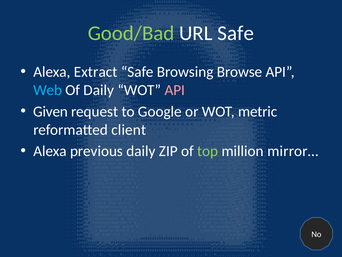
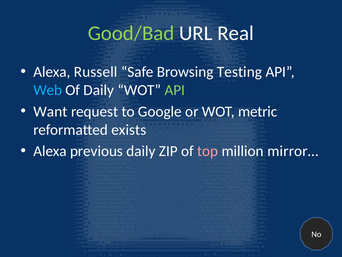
URL Safe: Safe -> Real (236, 33)
Extract: Extract -> Russell (96, 72)
Browse: Browse -> Testing (239, 72)
API colour: pink -> light green (175, 90)
Given: Given -> Want (50, 111)
client: client -> exists (129, 130)
top colour: light green -> pink (208, 151)
